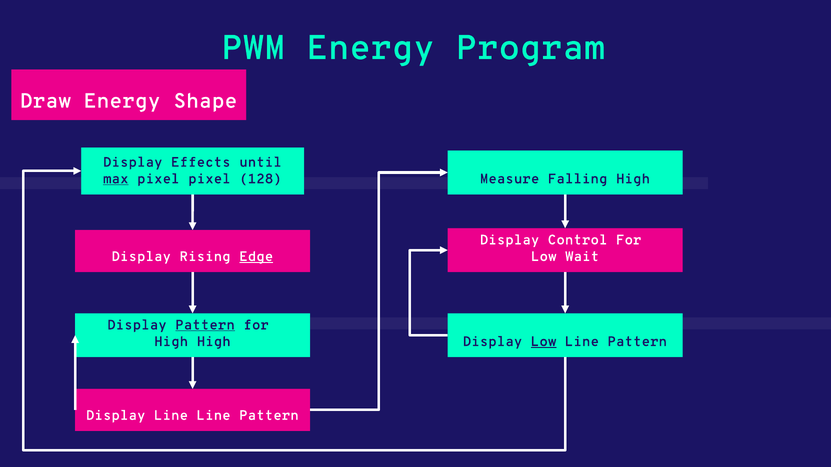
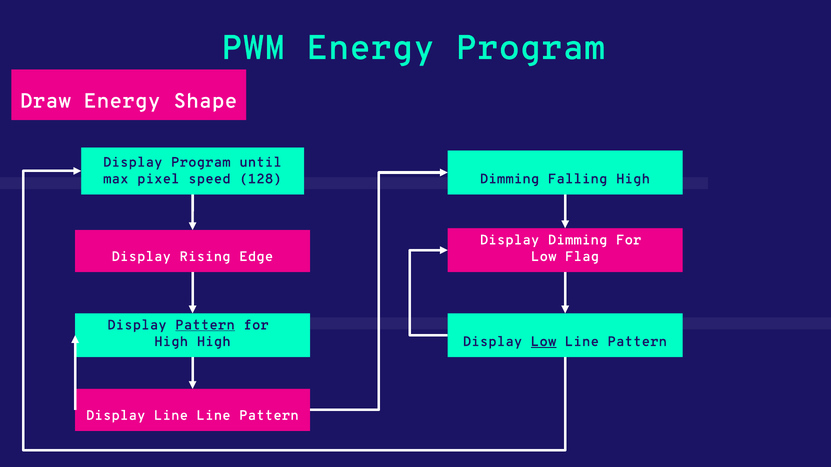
Display Effects: Effects -> Program (201, 162)
max underline: present -> none (116, 179)
pixel pixel: pixel -> speed (209, 179)
Measure: Measure -> Dimming (510, 179)
Display Control: Control -> Dimming (578, 240)
Edge underline: present -> none (256, 257)
Wait: Wait -> Flag (582, 257)
